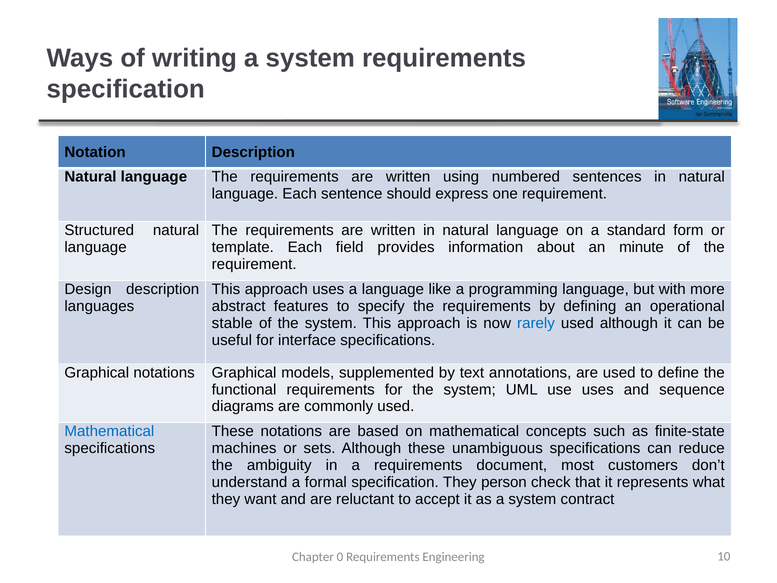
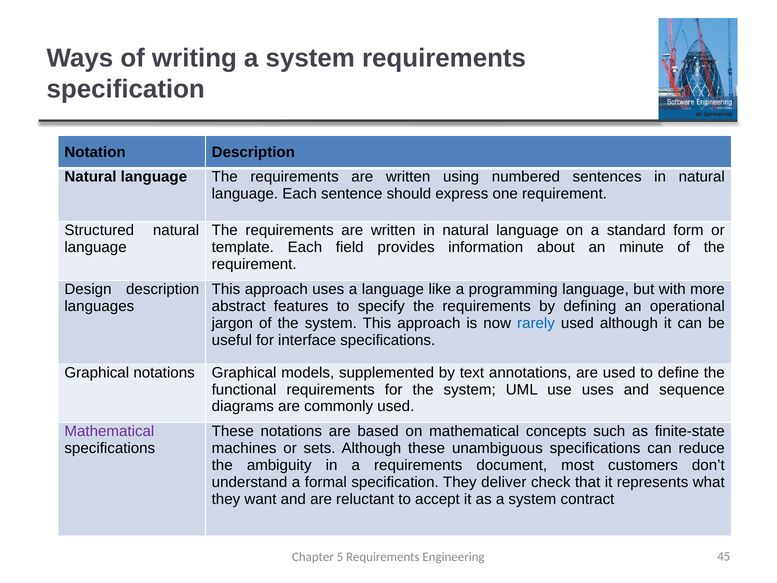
stable: stable -> jargon (232, 323)
Mathematical colour: blue -> purple (109, 431)
person: person -> deliver (504, 482)
0: 0 -> 5 (340, 557)
10: 10 -> 45 (724, 556)
